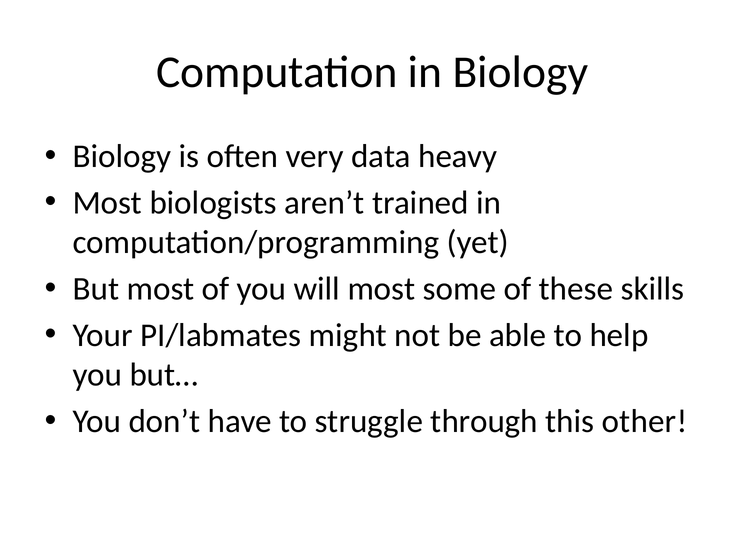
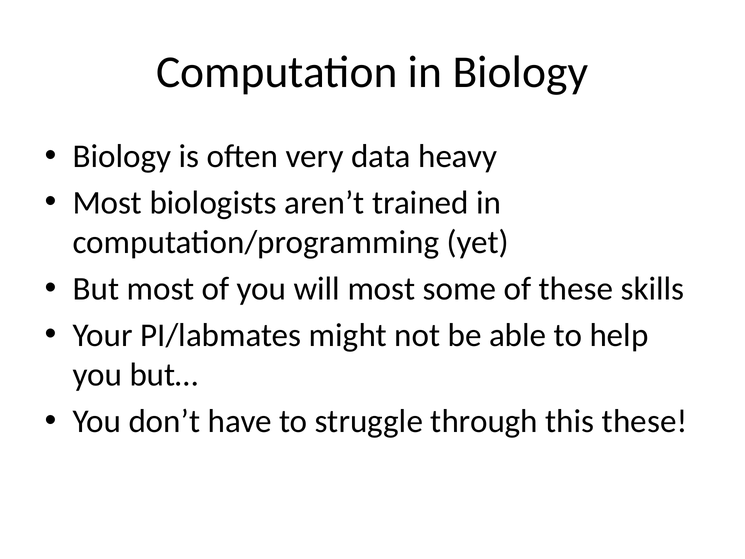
this other: other -> these (645, 421)
